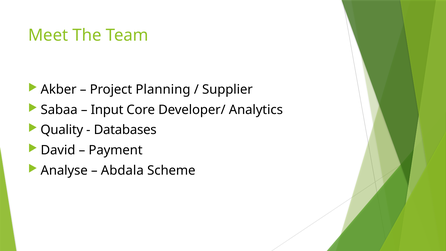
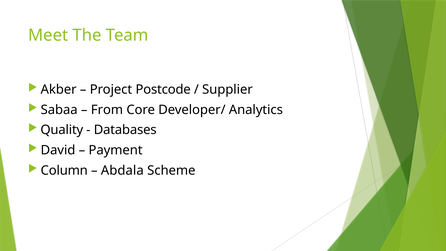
Planning: Planning -> Postcode (163, 89)
Input: Input -> From (107, 110)
Analyse: Analyse -> Column (64, 171)
